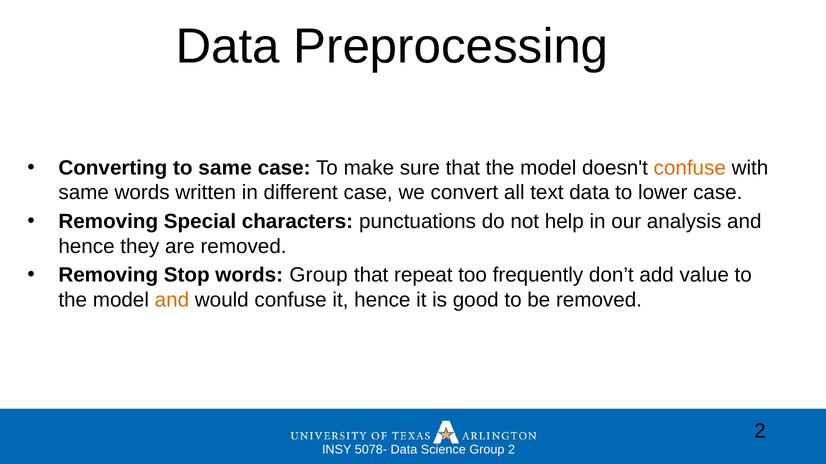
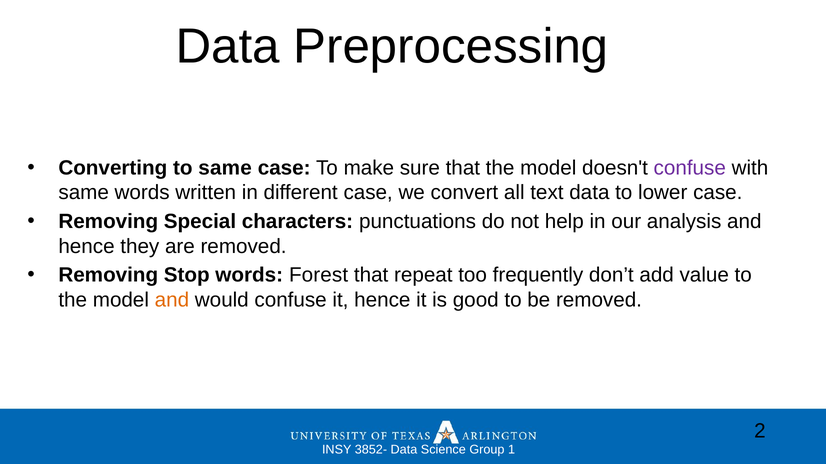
confuse colour: orange -> purple (690, 168)
words Group: Group -> Forest (319, 275)
5078-: 5078- -> 3852- (371, 450)
Group 2: 2 -> 1 (512, 450)
